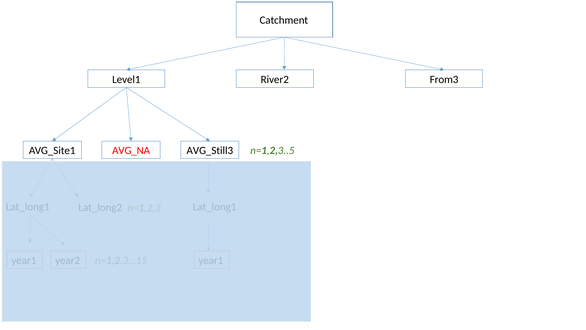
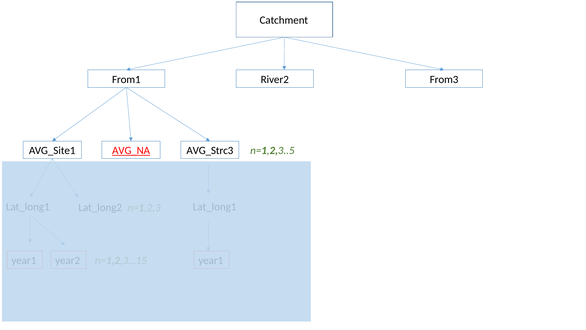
Level1: Level1 -> From1 (126, 79)
AVG_NA underline: none -> present (131, 150)
AVG_Still3: AVG_Still3 -> AVG_Strc3 (210, 150)
